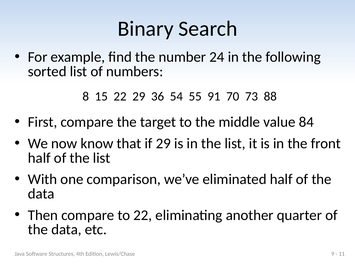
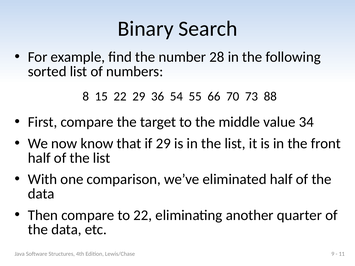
24: 24 -> 28 (217, 57)
91: 91 -> 66 (214, 96)
84: 84 -> 34 (306, 122)
